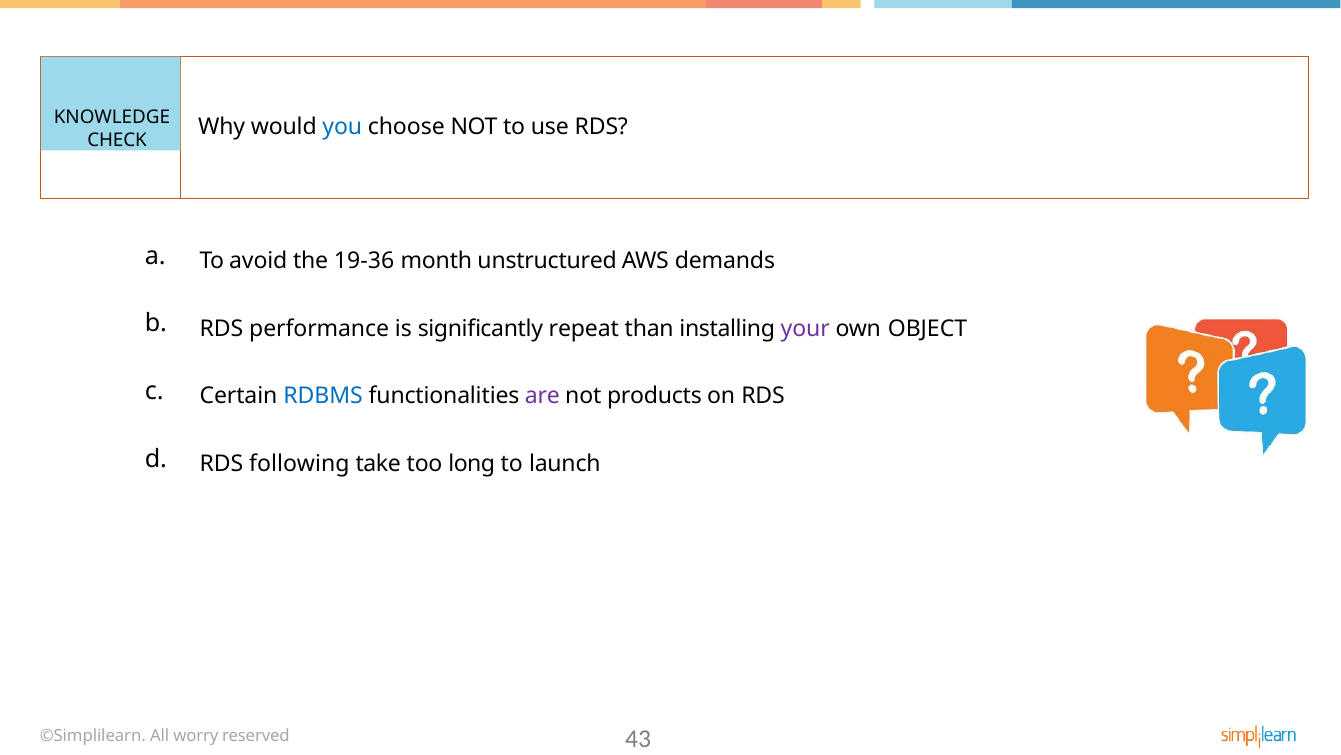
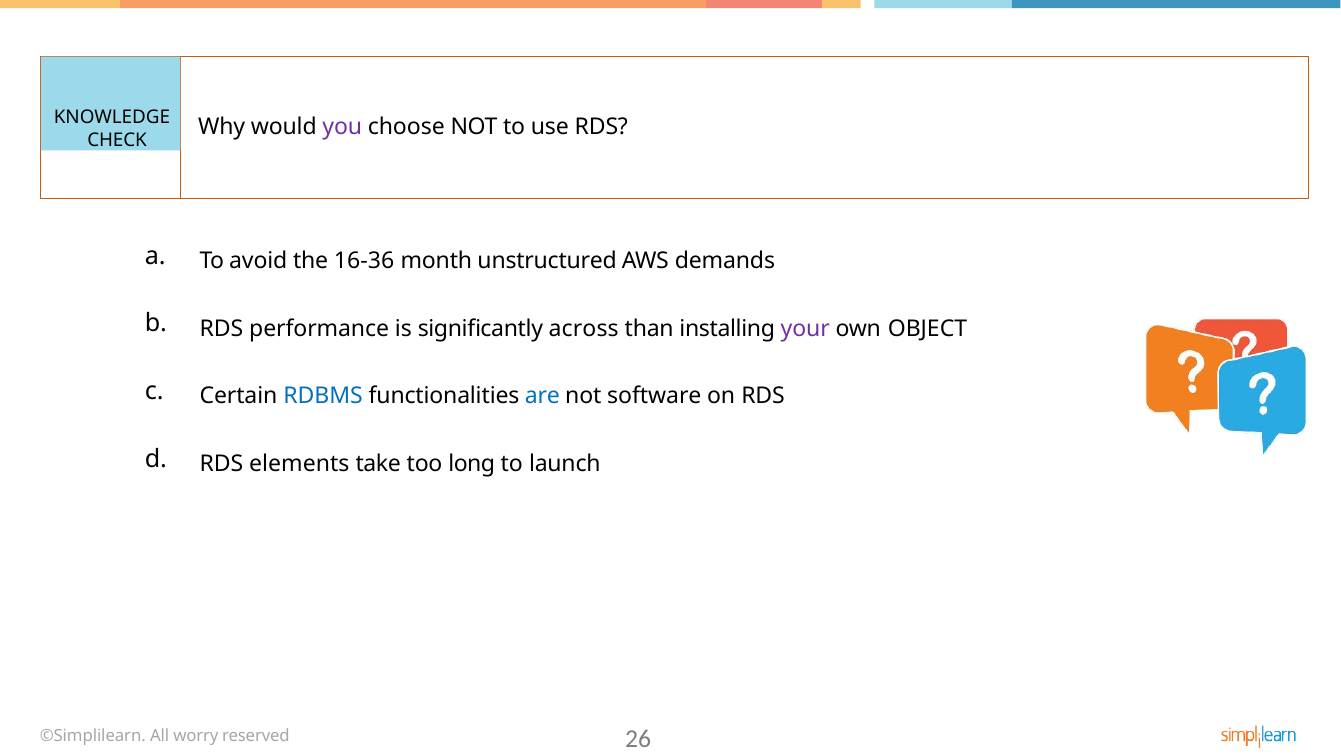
you colour: blue -> purple (342, 127)
19-36: 19-36 -> 16-36 (364, 261)
repeat: repeat -> across (584, 329)
are colour: purple -> blue (542, 395)
products: products -> software (654, 395)
following: following -> elements (299, 463)
43: 43 -> 26 (638, 739)
